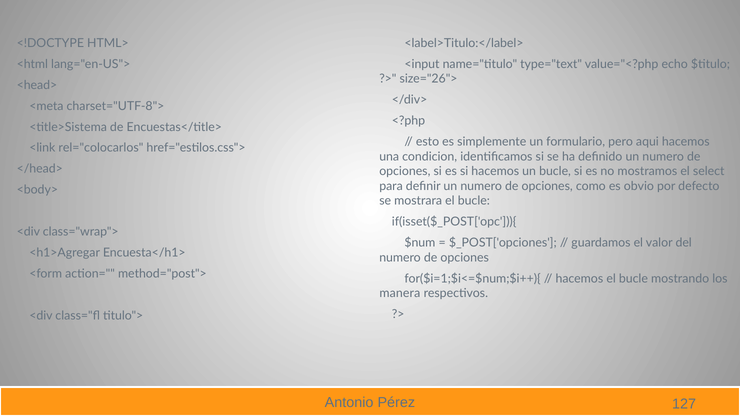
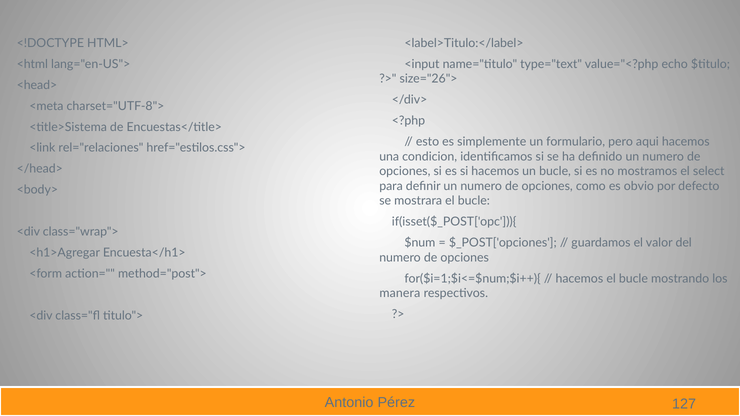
rel="colocarlos: rel="colocarlos -> rel="relaciones (101, 148)
